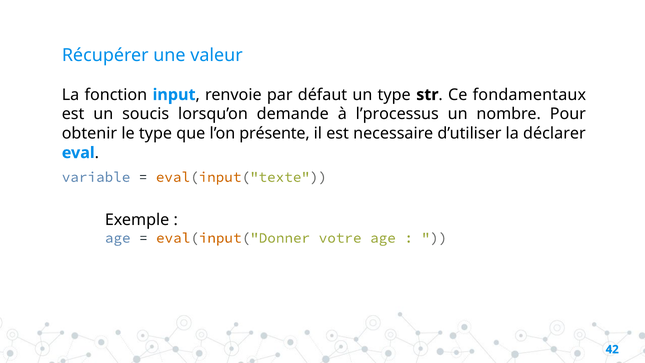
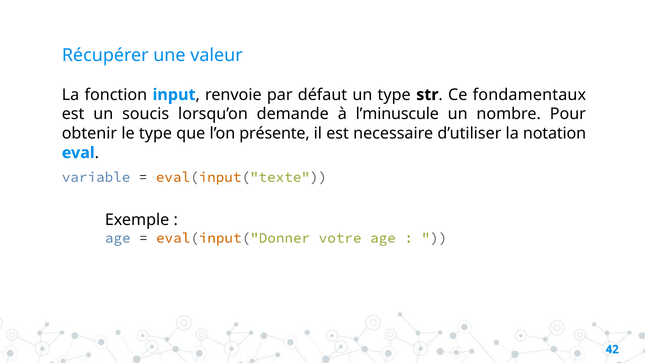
l’processus: l’processus -> l’minuscule (397, 114)
déclarer: déclarer -> notation (555, 133)
